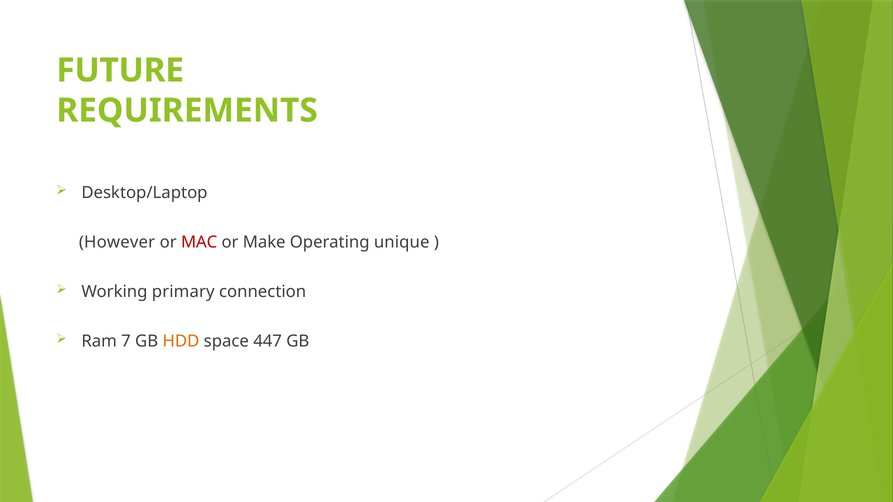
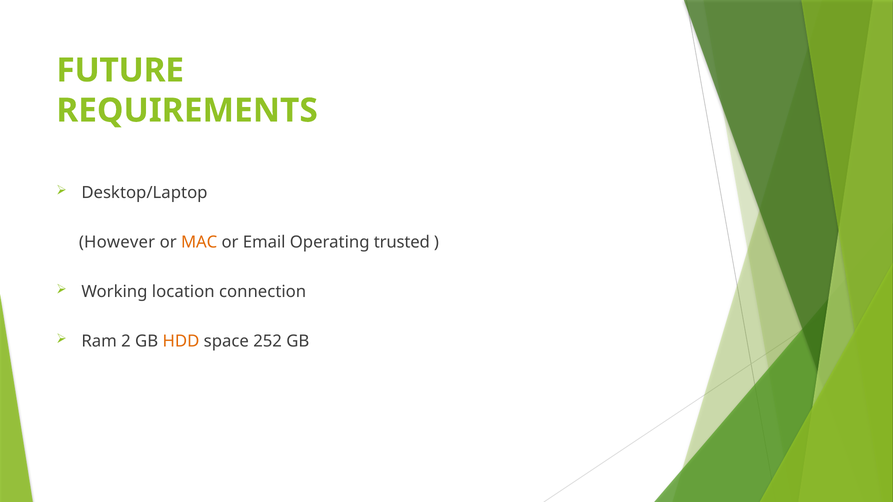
MAC colour: red -> orange (199, 242)
Make: Make -> Email (264, 242)
unique: unique -> trusted (402, 242)
primary: primary -> location (183, 292)
7: 7 -> 2 (126, 341)
447: 447 -> 252 (268, 341)
